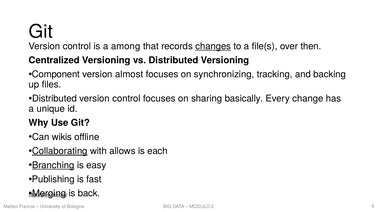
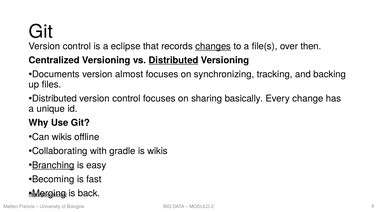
among: among -> eclipse (126, 46)
Distributed underline: none -> present (173, 60)
Component: Component -> Documents (56, 74)
Collaborating underline: present -> none (60, 151)
allows: allows -> gradle (122, 151)
is each: each -> wikis (158, 151)
Publishing: Publishing -> Becoming (53, 179)
